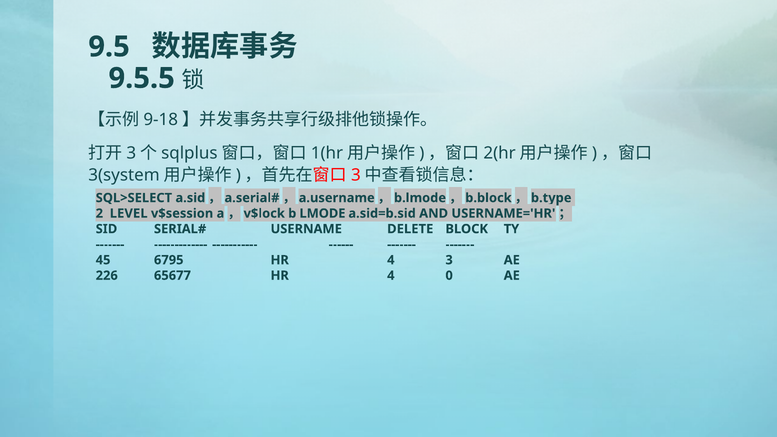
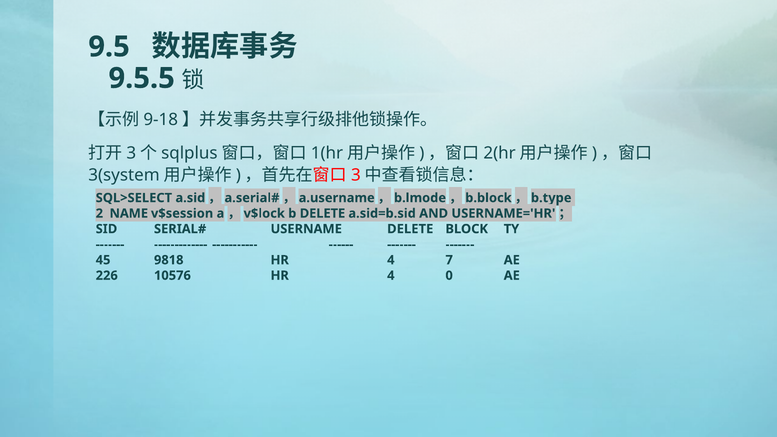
LEVEL: LEVEL -> NAME (129, 214)
b LMODE: LMODE -> DELETE (322, 214)
6795: 6795 -> 9818 (169, 260)
4 3: 3 -> 7 (449, 260)
65677: 65677 -> 10576 (172, 276)
